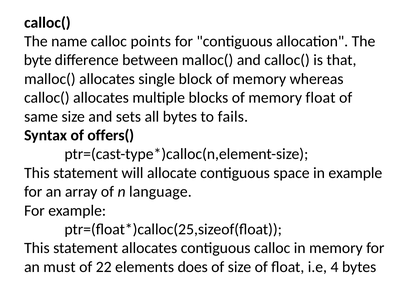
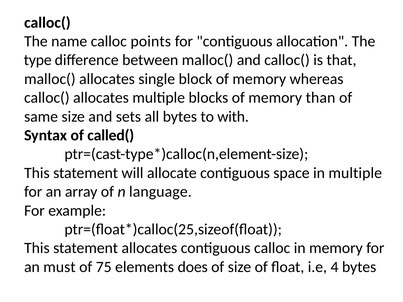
byte: byte -> type (38, 60)
memory float: float -> than (321, 98)
fails: fails -> with (233, 117)
offers(: offers( -> called( (111, 135)
in example: example -> multiple (355, 173)
22: 22 -> 75 (104, 267)
